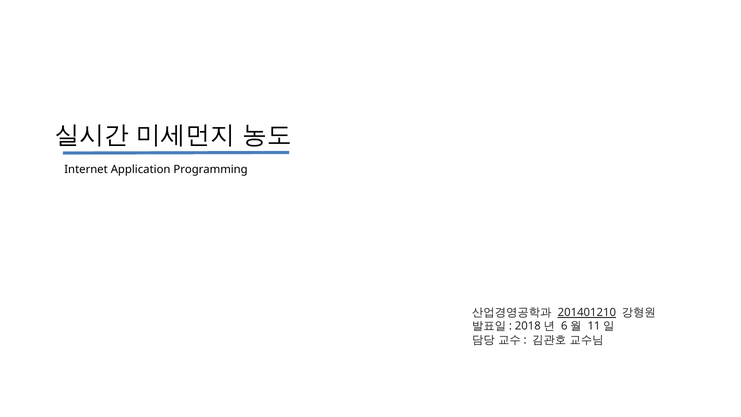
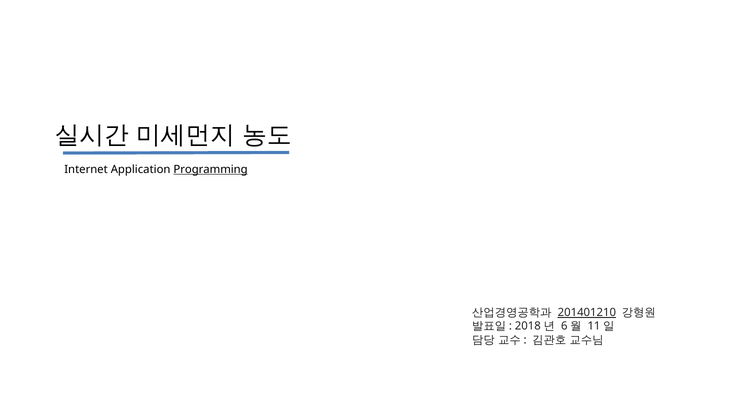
Programming underline: none -> present (211, 169)
